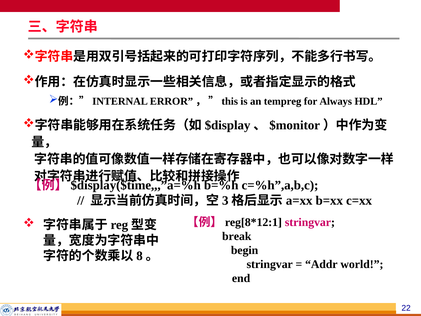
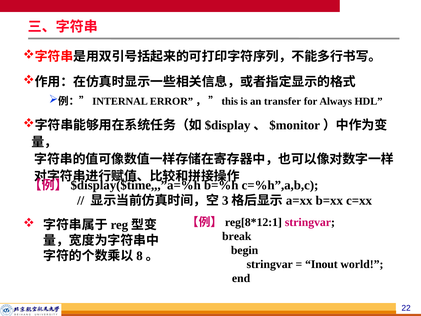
tempreg: tempreg -> transfer (283, 101)
Addr: Addr -> Inout (321, 264)
